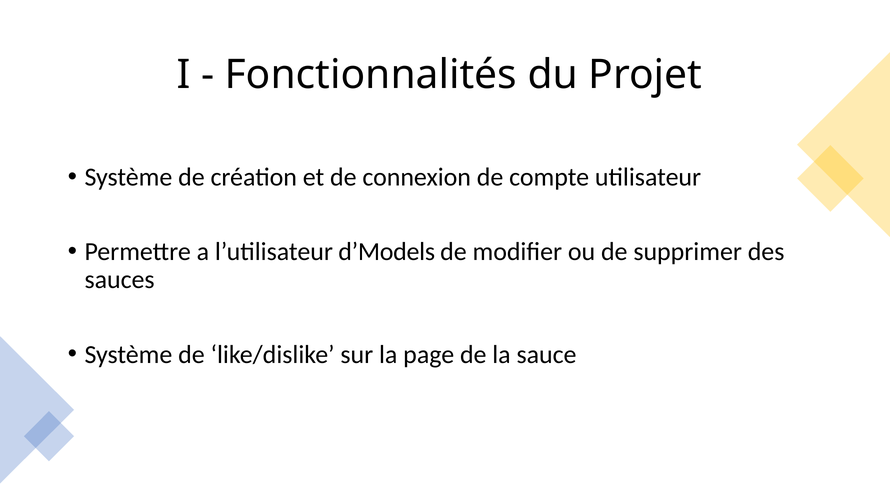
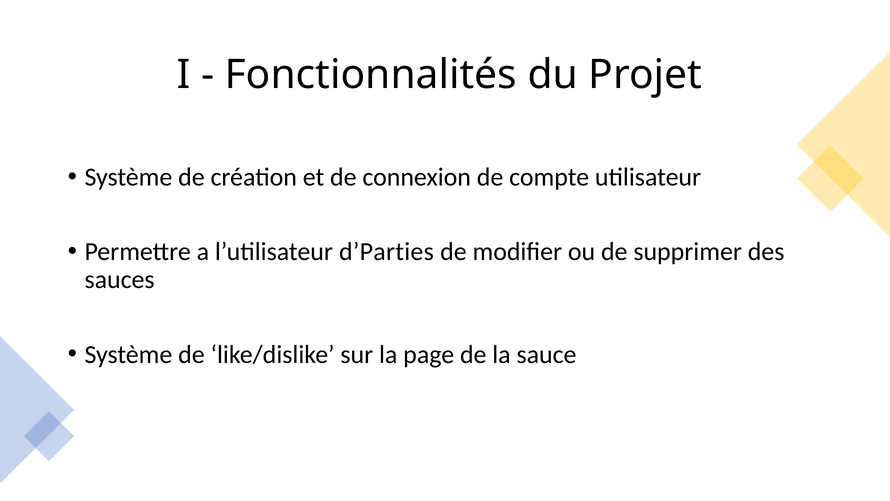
d’Models: d’Models -> d’Parties (386, 251)
